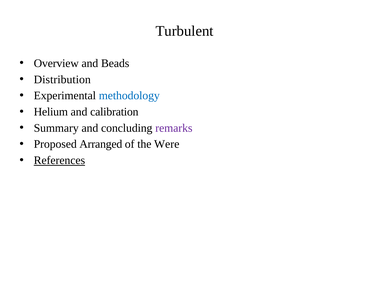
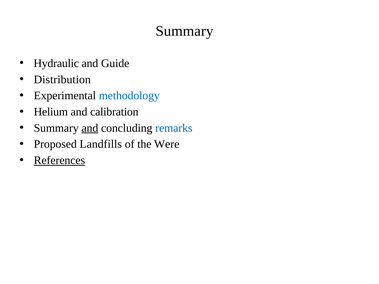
Turbulent: Turbulent -> Summary (184, 31)
Overview: Overview -> Hydraulic (56, 63)
Beads: Beads -> Guide (115, 63)
and underline: none -> present (90, 128)
remarks colour: purple -> blue (174, 128)
Arranged: Arranged -> Landfills (101, 144)
